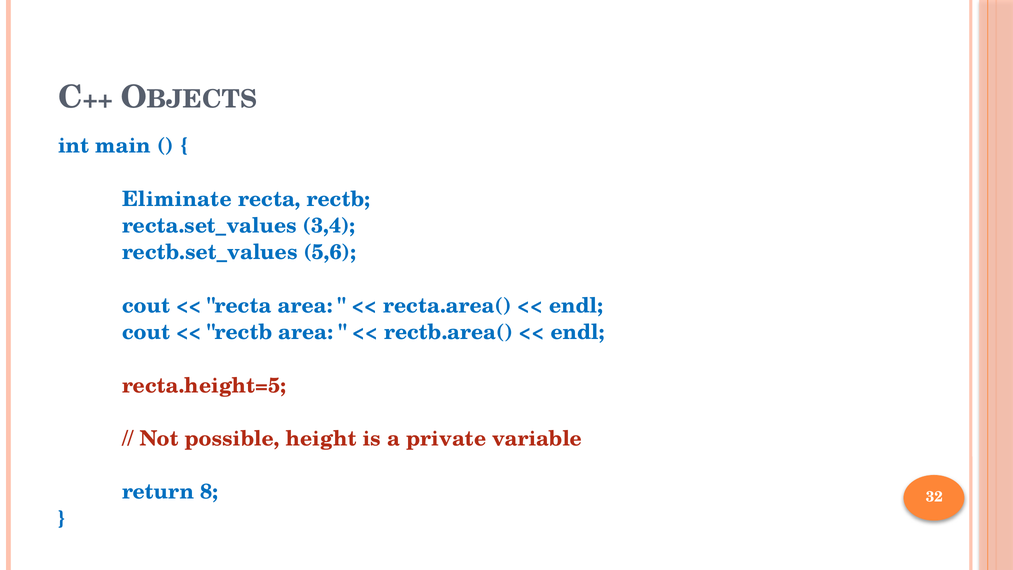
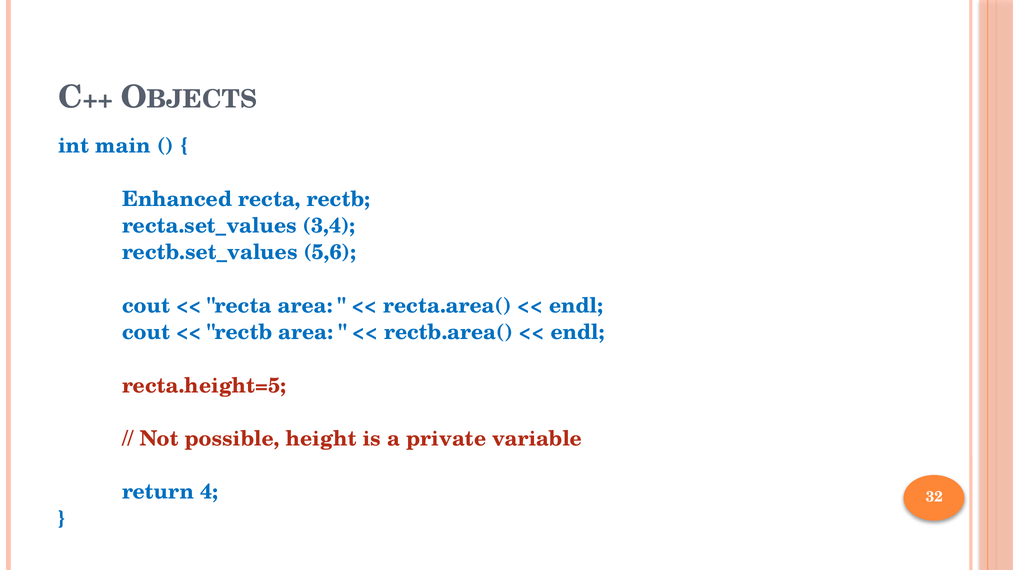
Eliminate: Eliminate -> Enhanced (177, 199)
8: 8 -> 4 (209, 492)
